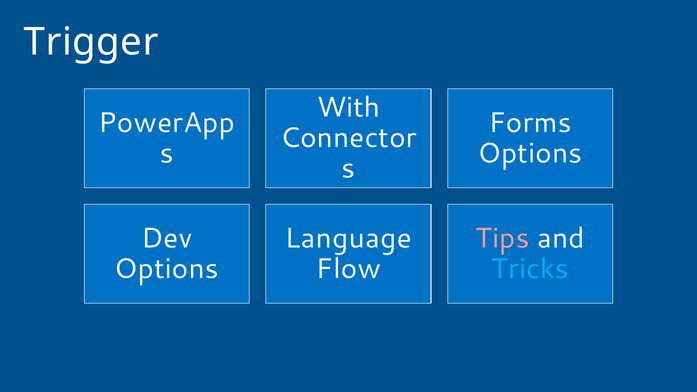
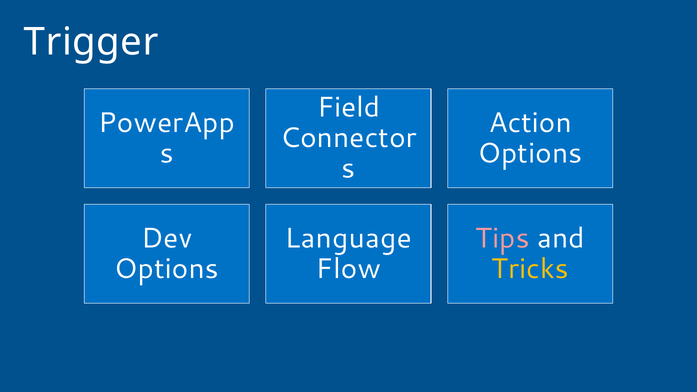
With: With -> Field (349, 107)
Forms: Forms -> Action (530, 123)
Tricks colour: light blue -> yellow (530, 269)
